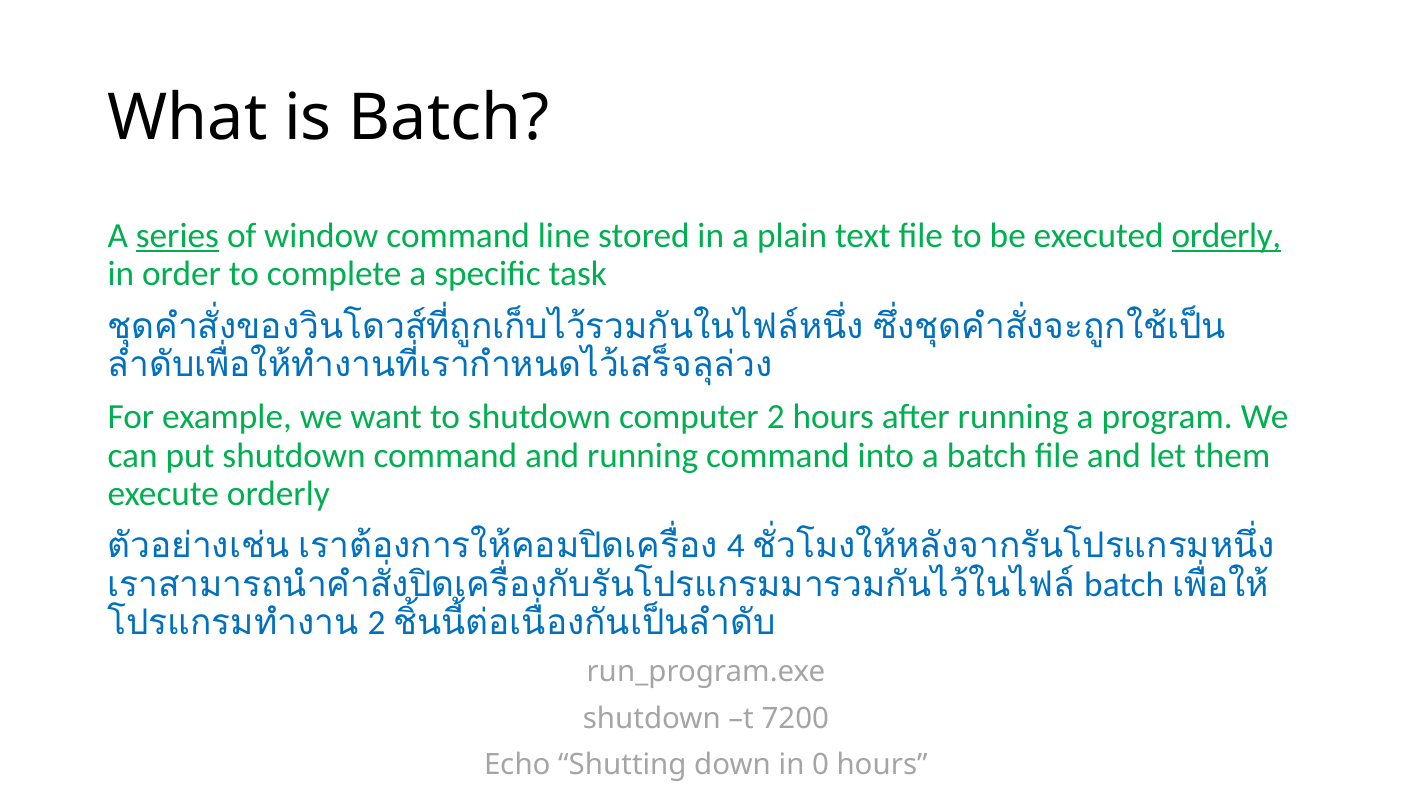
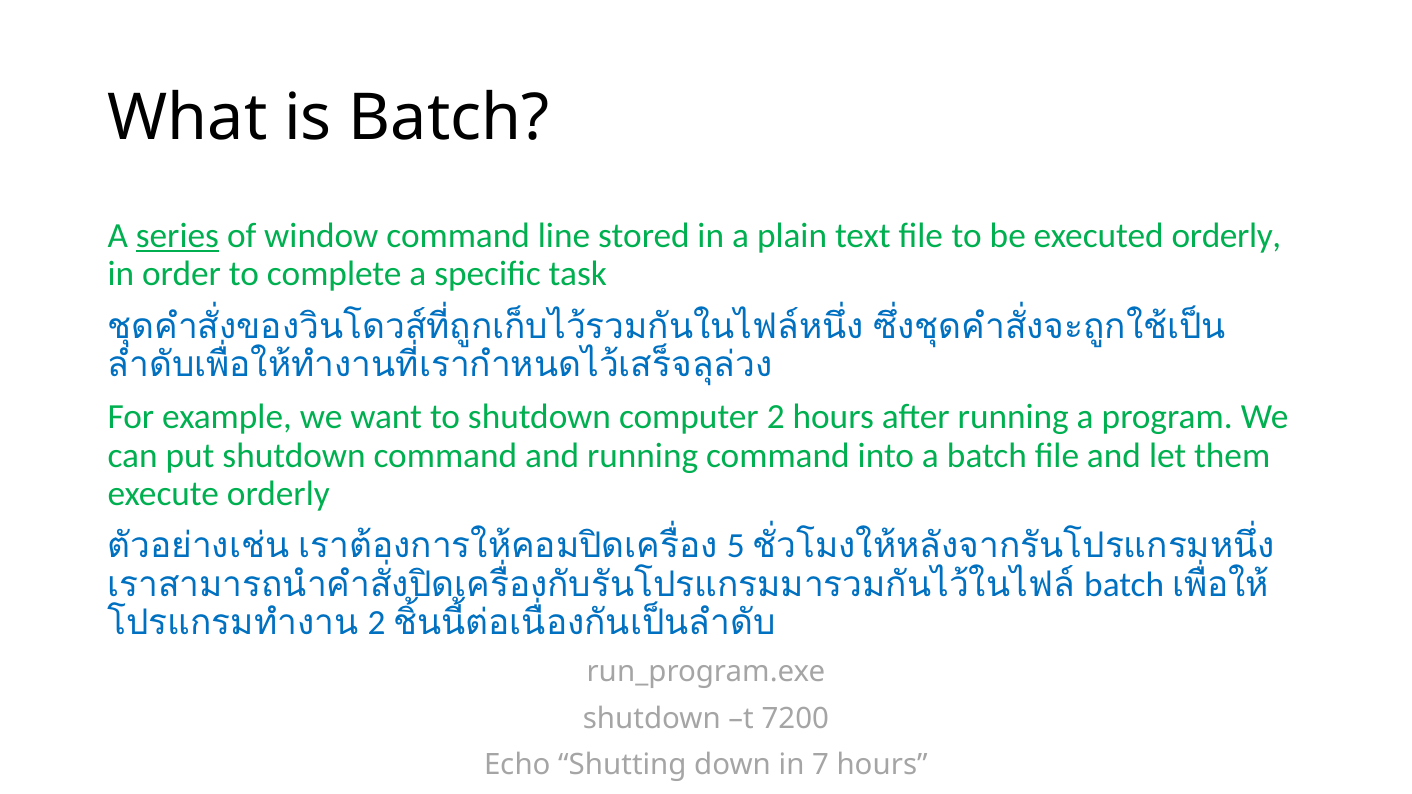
orderly underline: present -> none (1226, 236)
4: 4 -> 5 (736, 546)
0: 0 -> 7 (820, 765)
